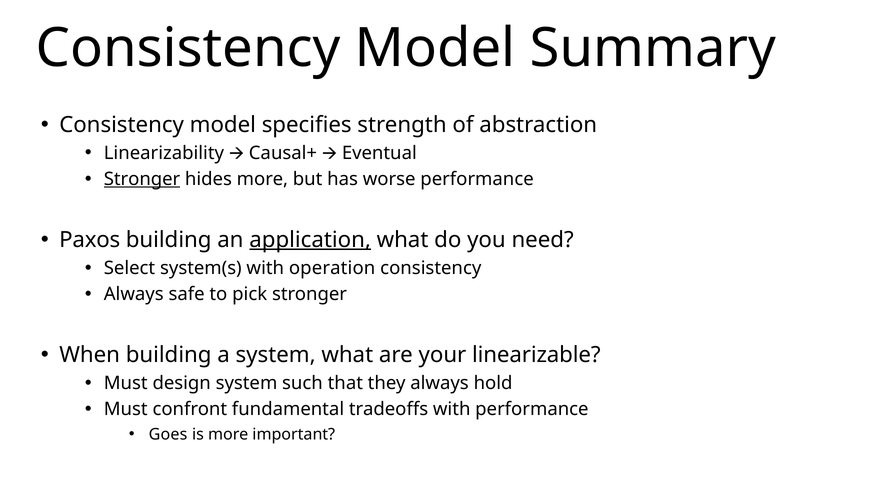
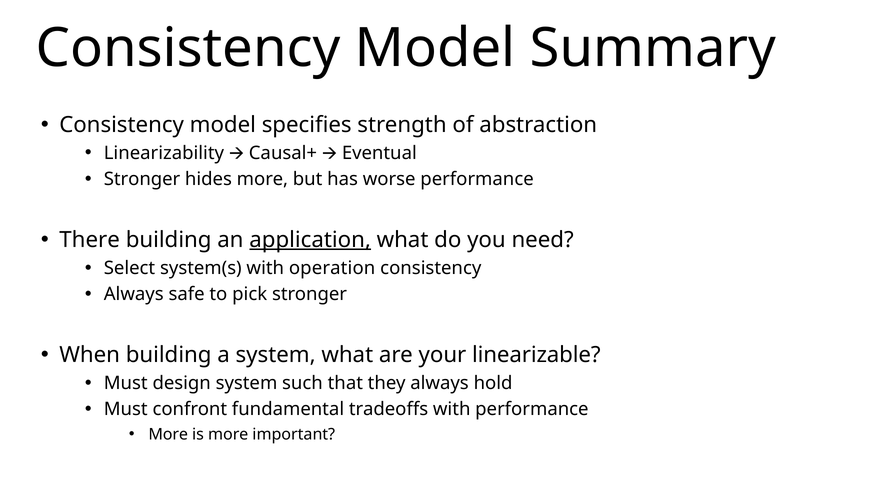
Stronger underline: present -> none (142, 179)
Paxos: Paxos -> There (90, 240)
Goes: Goes -> More (168, 434)
